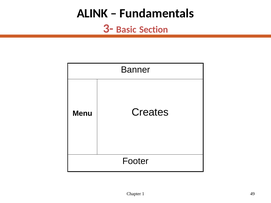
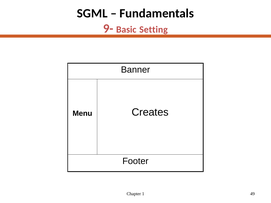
ALINK: ALINK -> SGML (92, 13)
3-: 3- -> 9- (108, 28)
Section: Section -> Setting (154, 30)
